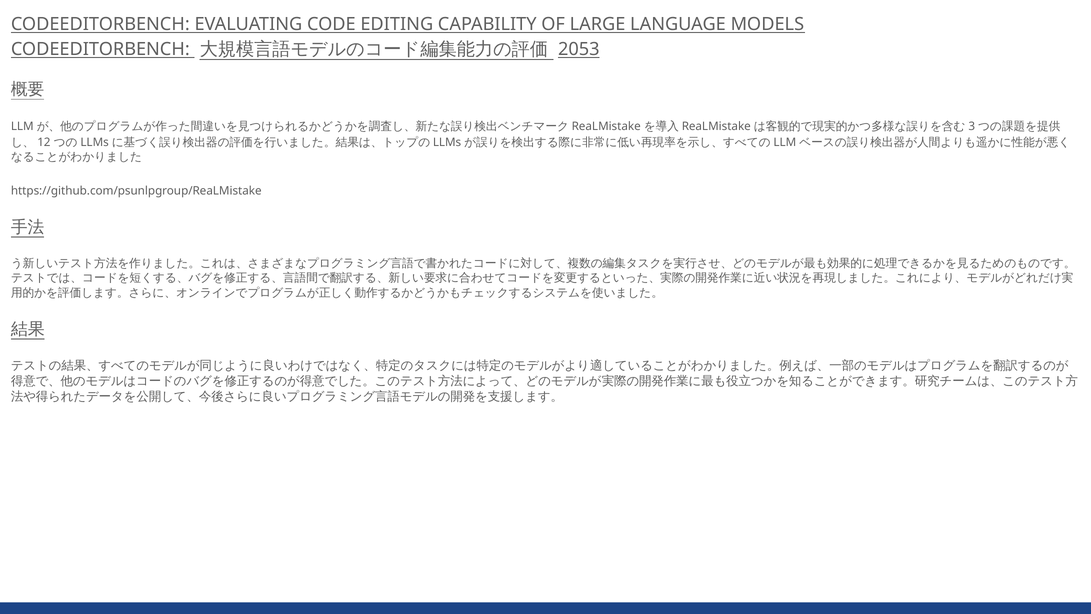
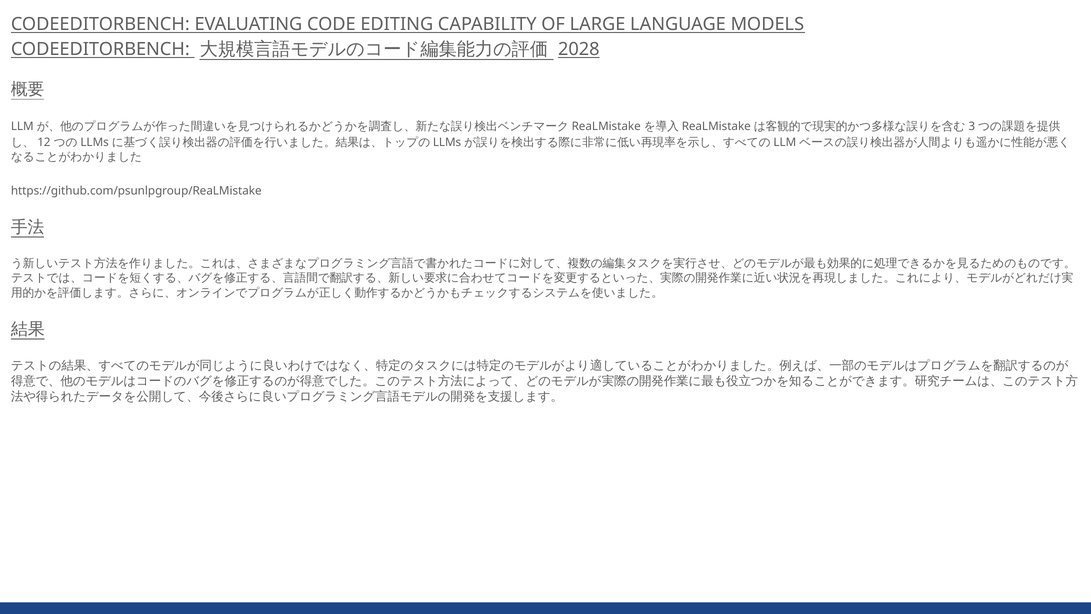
2053: 2053 -> 2028 (579, 49)
